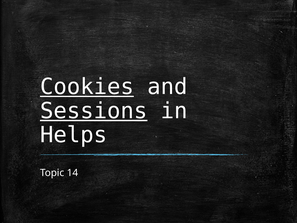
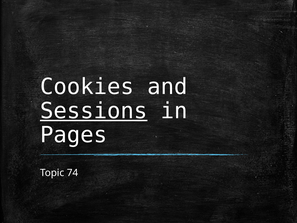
Cookies underline: present -> none (87, 87)
Helps: Helps -> Pages (74, 135)
14: 14 -> 74 (72, 173)
